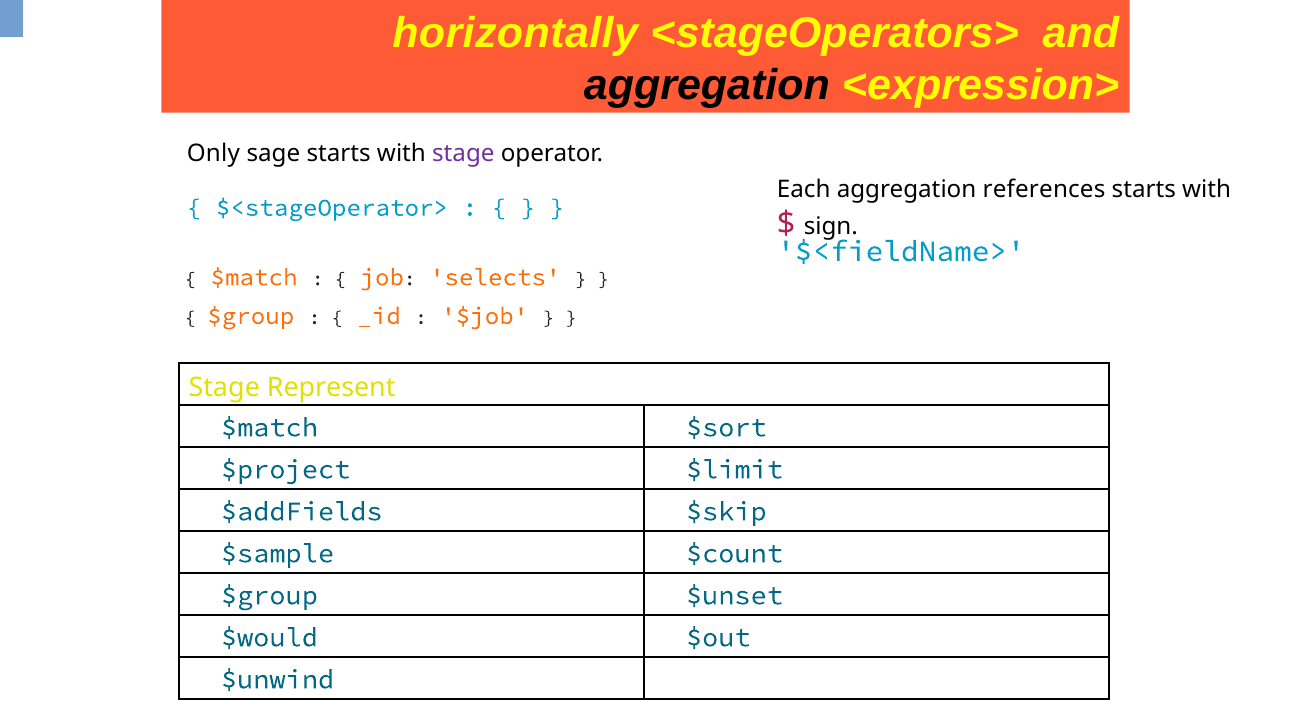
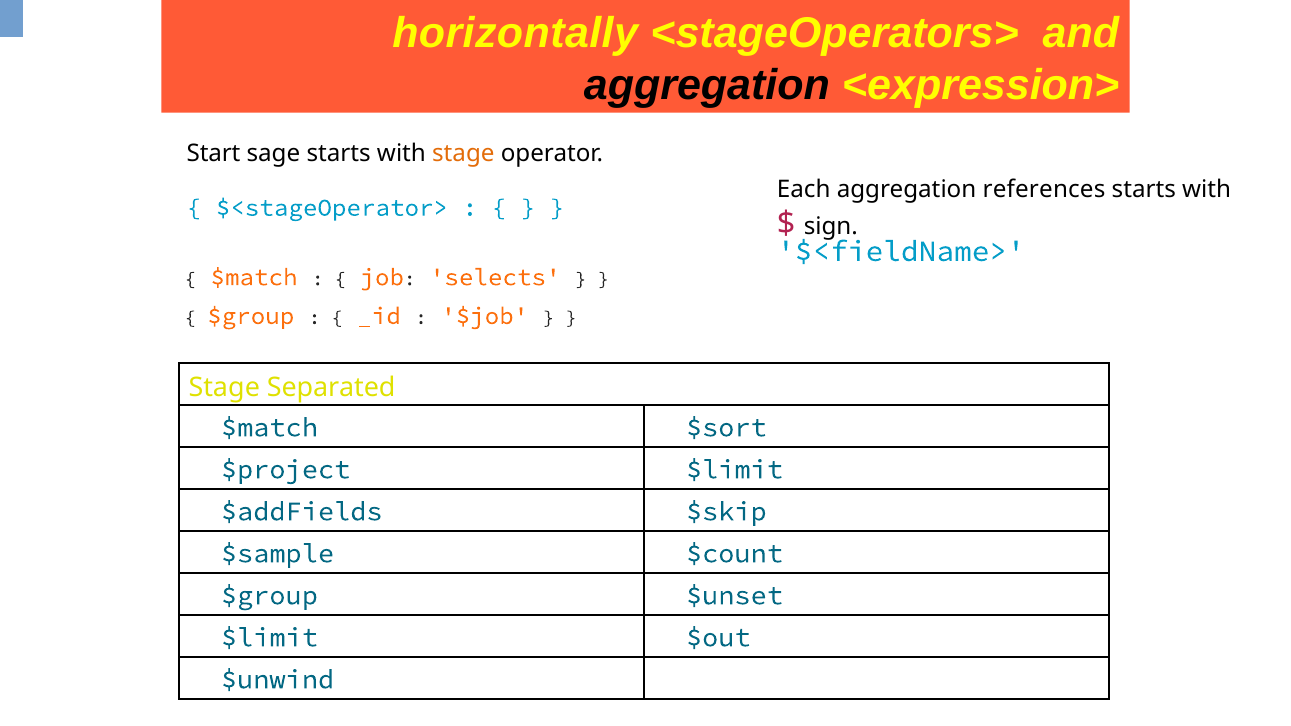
Only: Only -> Start (214, 154)
stage colour: purple -> orange (463, 154)
Represent: Represent -> Separated (331, 388)
$would: $would -> $limit (269, 638)
